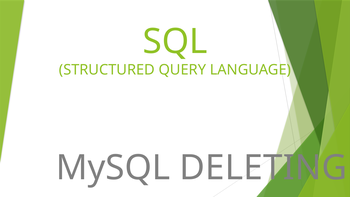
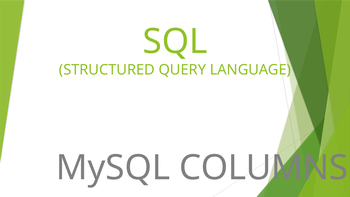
DELETING: DELETING -> COLUMNS (264, 168)
